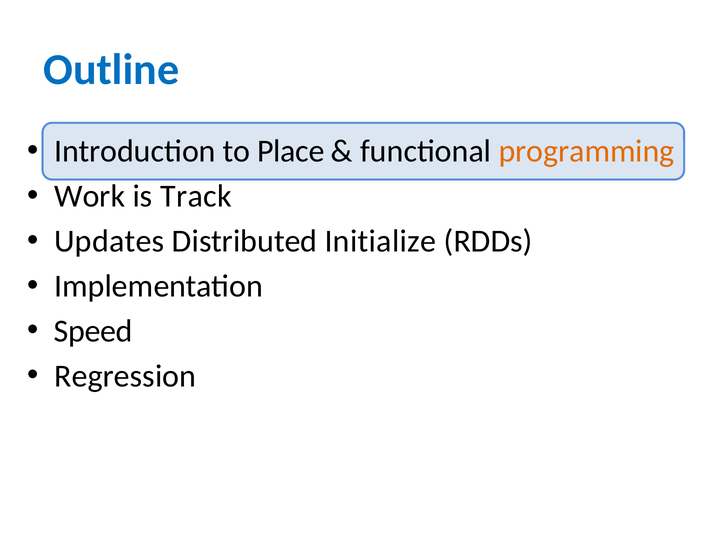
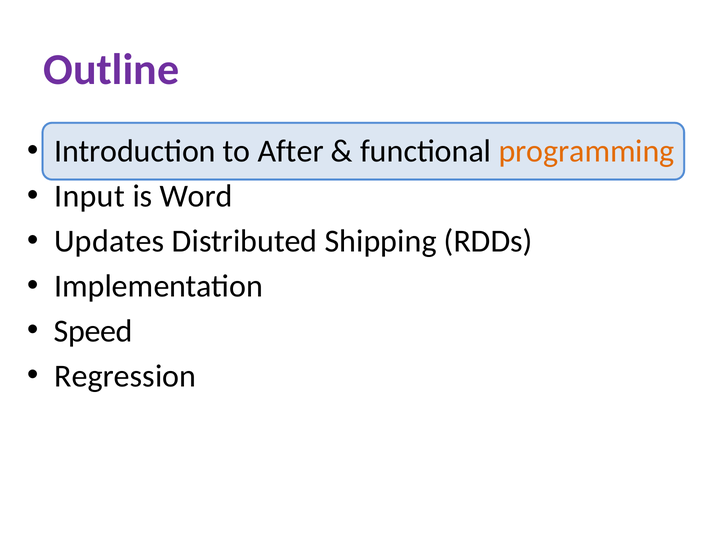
Outline colour: blue -> purple (111, 70)
Place: Place -> After (291, 151)
Work: Work -> Input (89, 196)
Track: Track -> Word (196, 196)
Initialize: Initialize -> Shipping (381, 241)
